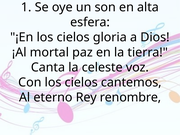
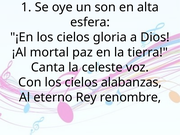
cantemos: cantemos -> alabanzas (131, 82)
